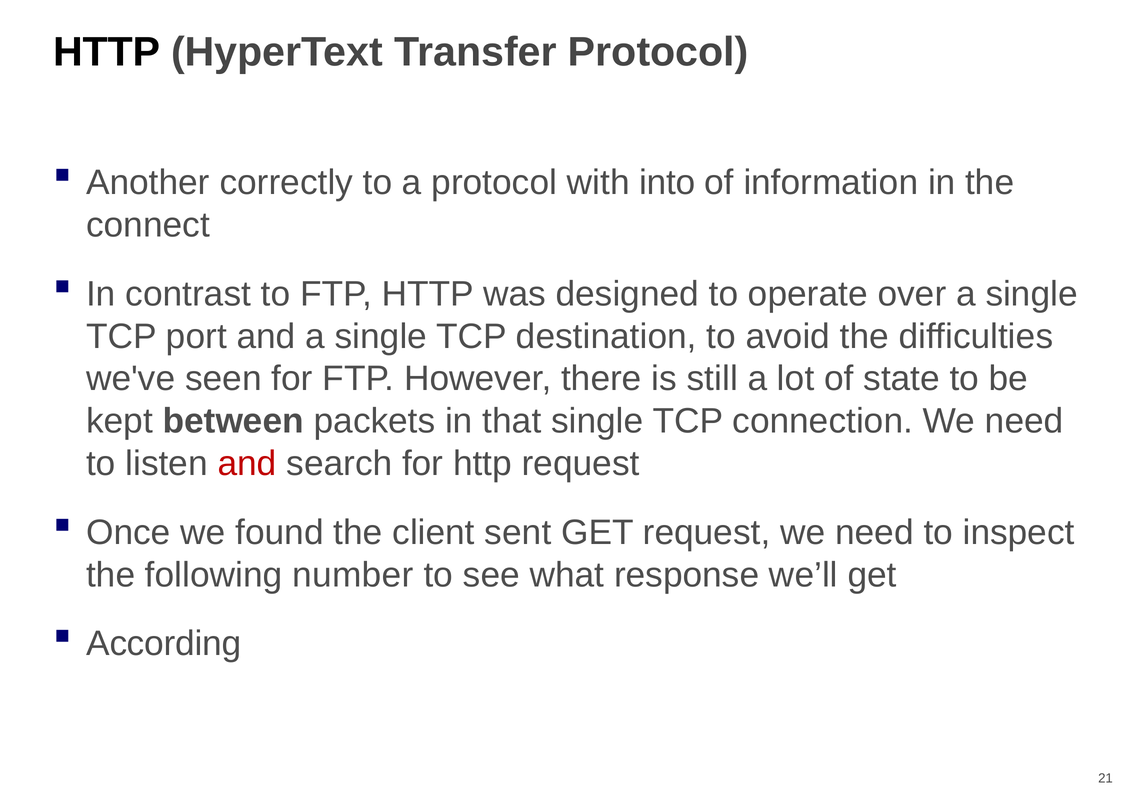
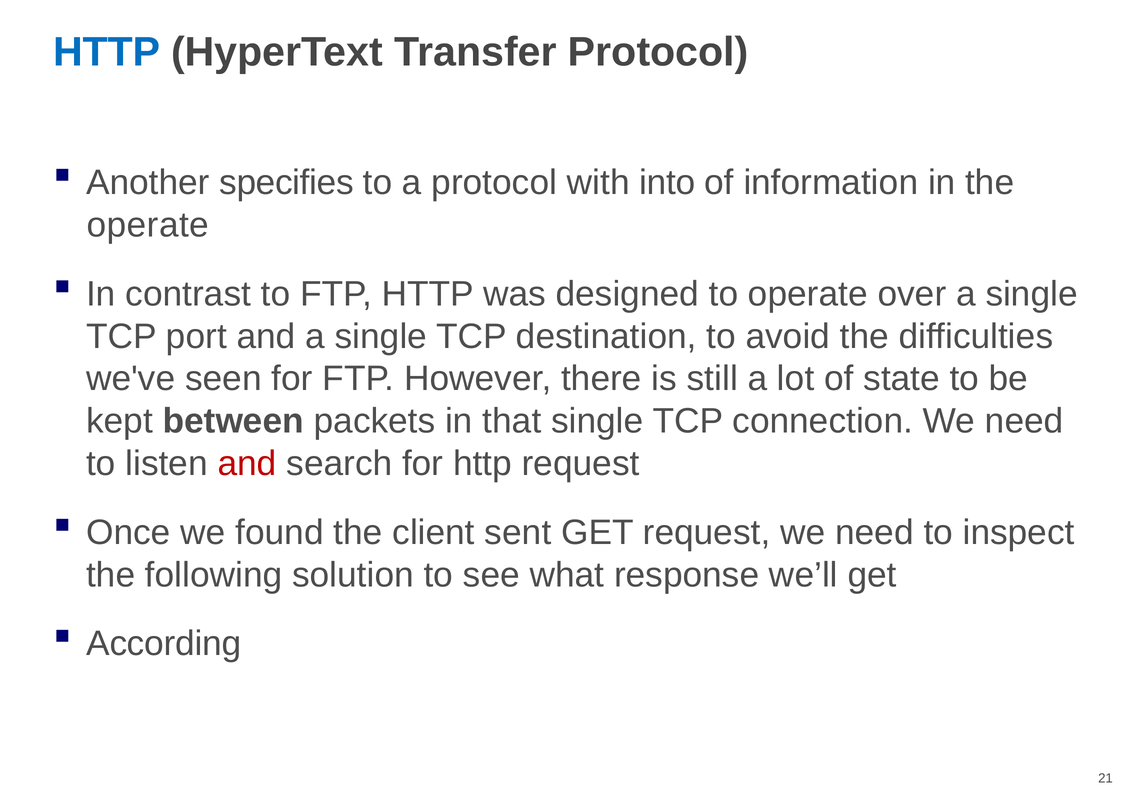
HTTP colour: black -> blue (107, 52)
correctly: correctly -> specifies (286, 183)
connect: connect -> operate (148, 225)
number: number -> solution (353, 575)
